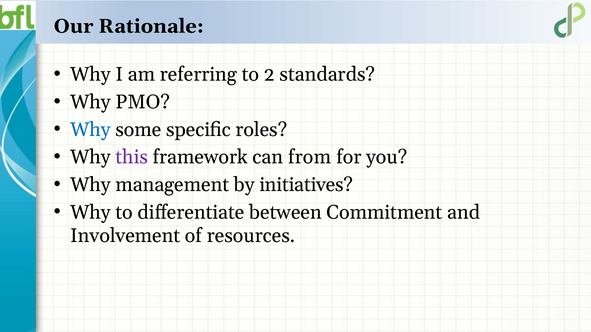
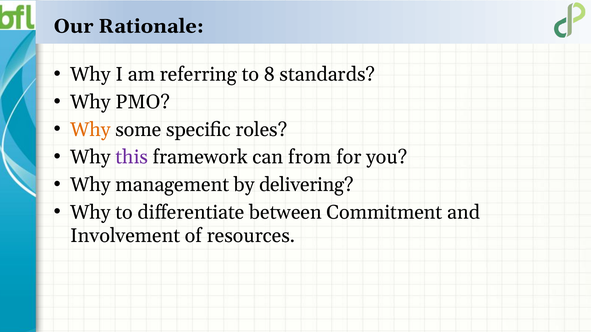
2: 2 -> 8 (269, 75)
Why colour: blue -> orange (90, 130)
initiatives: initiatives -> delivering (306, 185)
